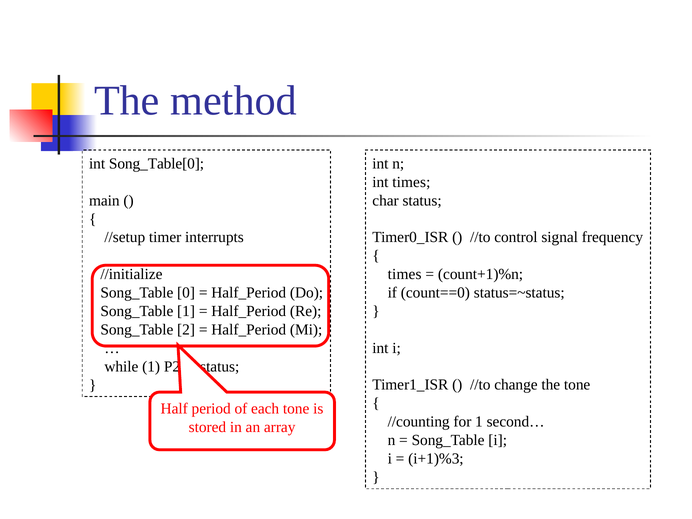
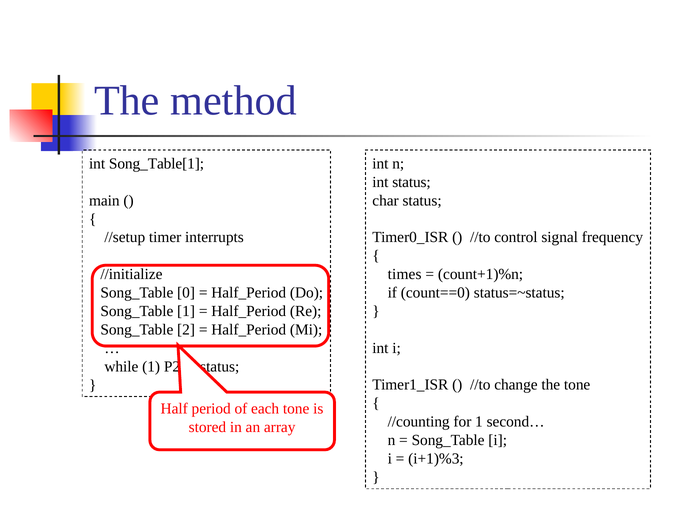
Song_Table[0: Song_Table[0 -> Song_Table[1 (157, 164)
int times: times -> status (411, 182)
